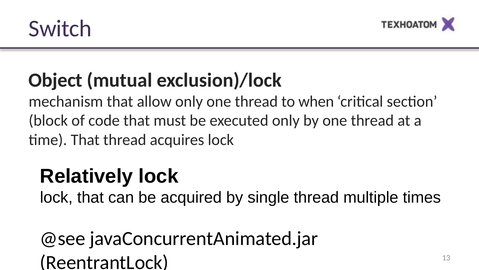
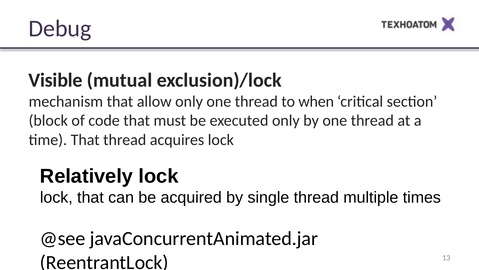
Switch: Switch -> Debug (60, 28)
Object: Object -> Visible (56, 80)
